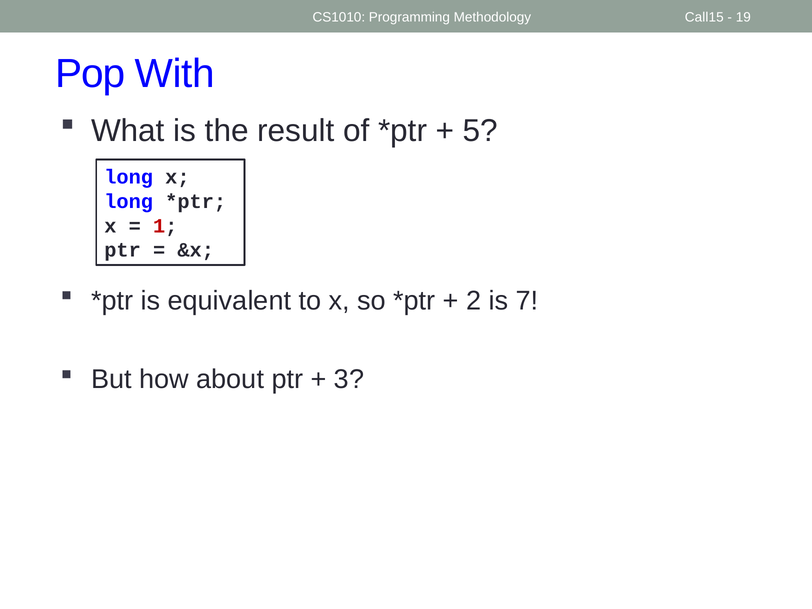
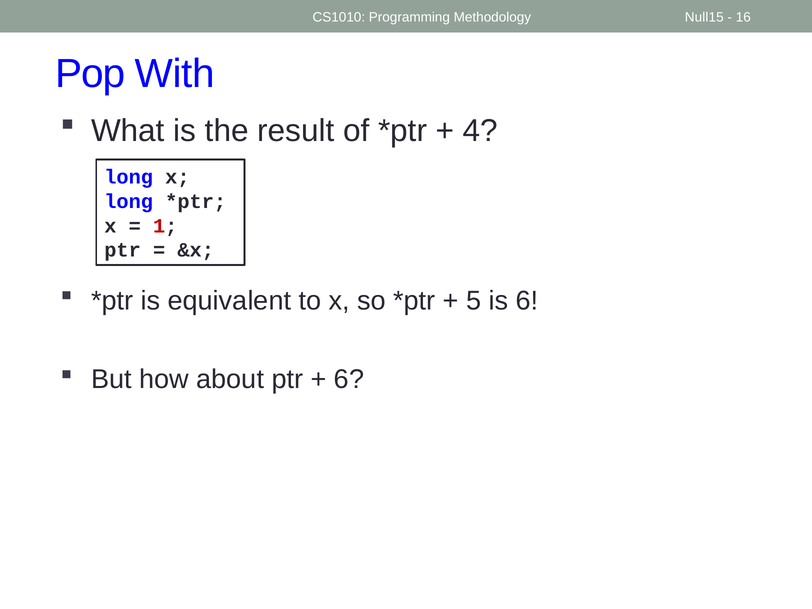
Call15: Call15 -> Null15 (704, 17)
19: 19 -> 16 (743, 17)
5: 5 -> 4 (480, 131)
2: 2 -> 5 (474, 301)
is 7: 7 -> 6 (527, 301)
3: 3 -> 6 (349, 379)
